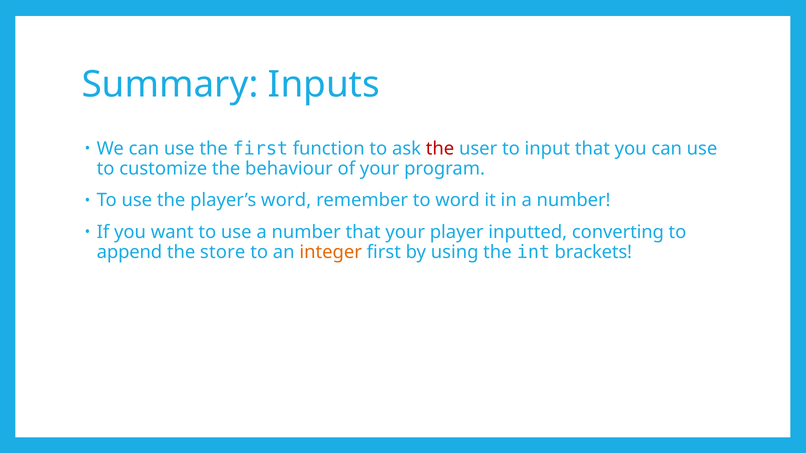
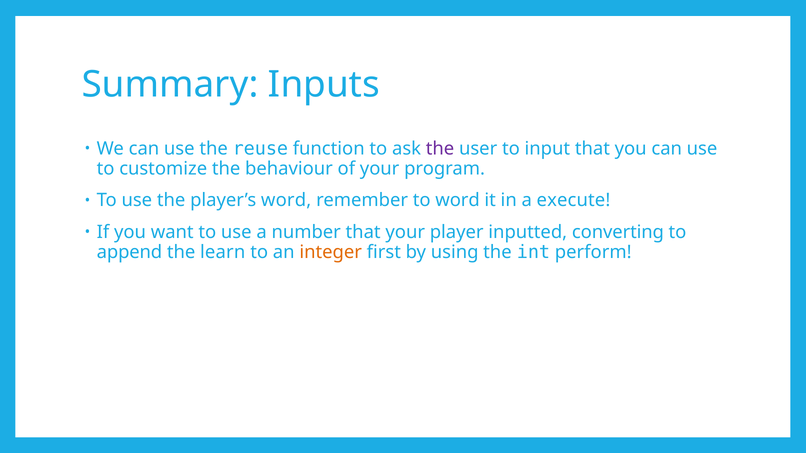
the first: first -> reuse (260, 149)
the colour: red -> purple (440, 149)
in a number: number -> execute (573, 201)
store: store -> learn (223, 252)
brackets: brackets -> perform (593, 252)
